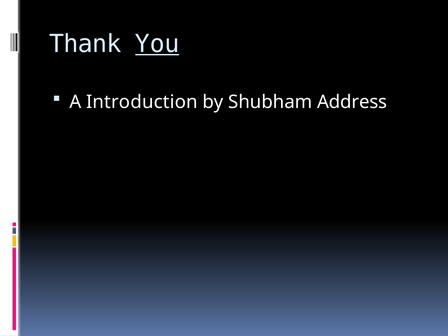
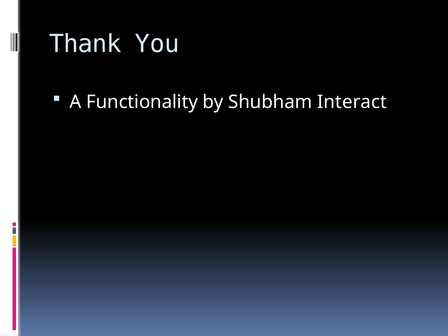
You underline: present -> none (157, 44)
Introduction: Introduction -> Functionality (142, 102)
Address: Address -> Interact (352, 102)
